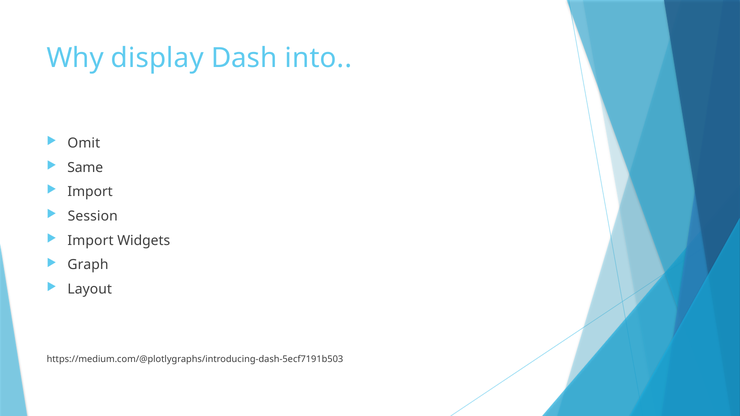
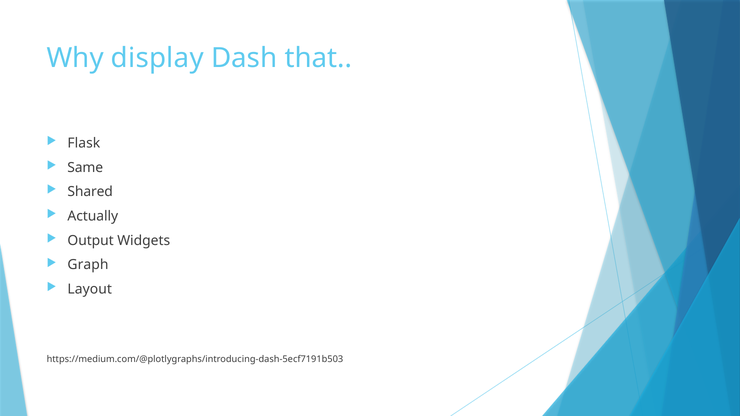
into: into -> that (318, 58)
Omit: Omit -> Flask (84, 143)
Import: Import -> Shared (90, 192)
Session: Session -> Actually (93, 216)
Import: Import -> Output (91, 241)
